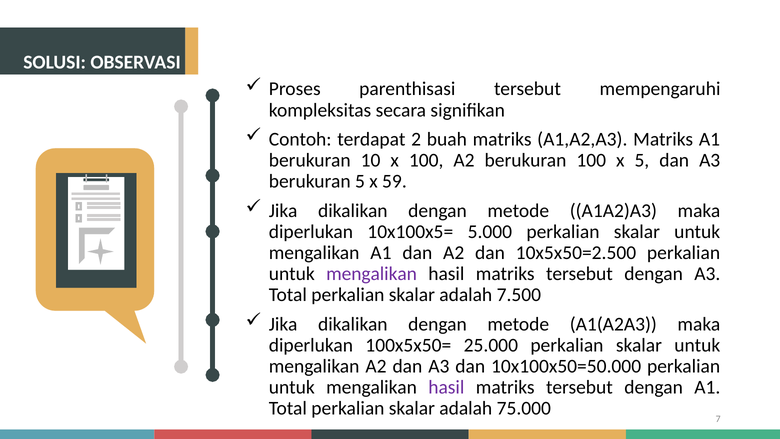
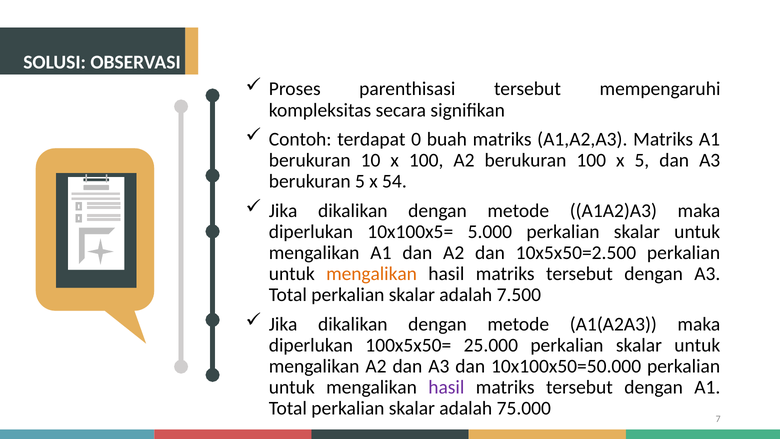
2: 2 -> 0 (416, 139)
59: 59 -> 54 (394, 181)
mengalikan colour: purple -> orange (372, 274)
